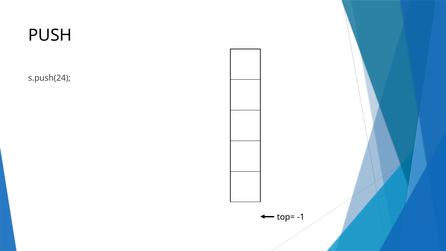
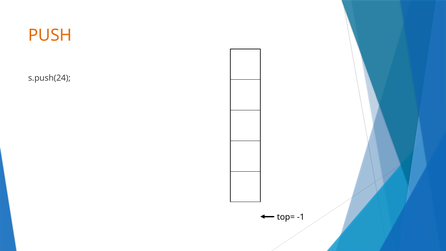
PUSH colour: black -> orange (50, 35)
